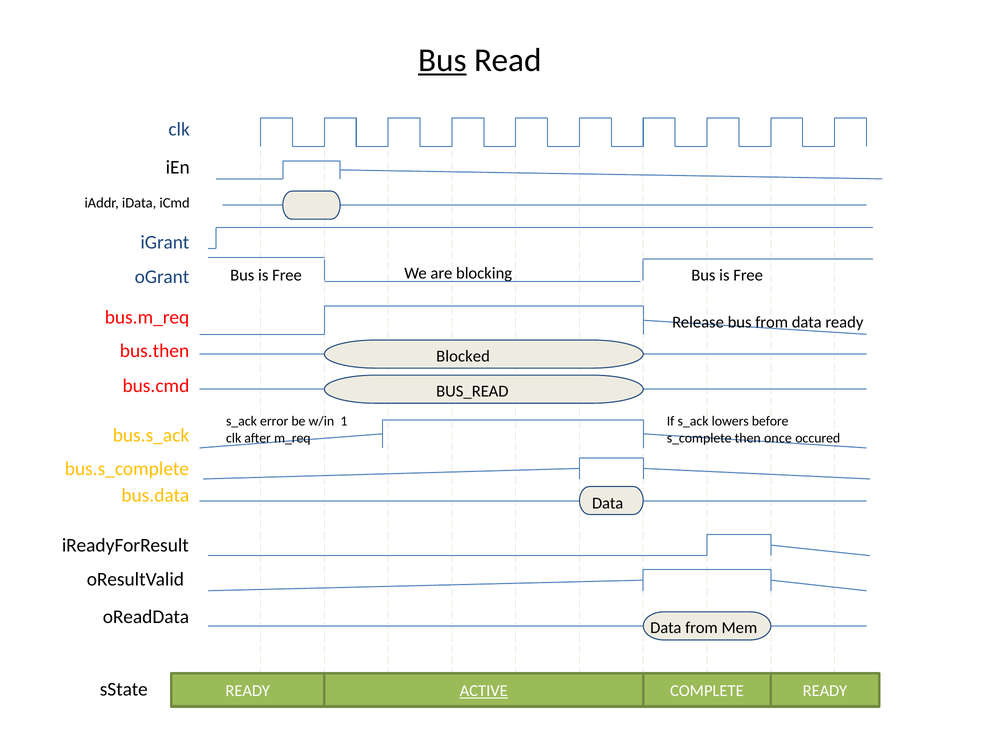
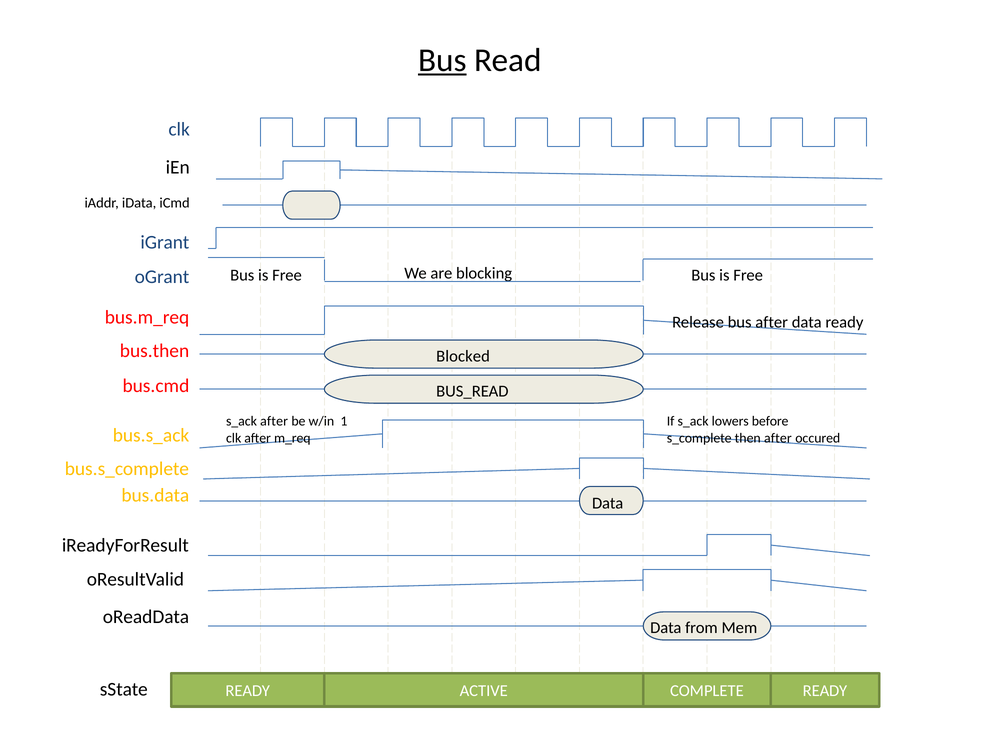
bus from: from -> after (772, 322)
s_ack error: error -> after (274, 422)
then once: once -> after (778, 438)
ACTIVE underline: present -> none (484, 691)
